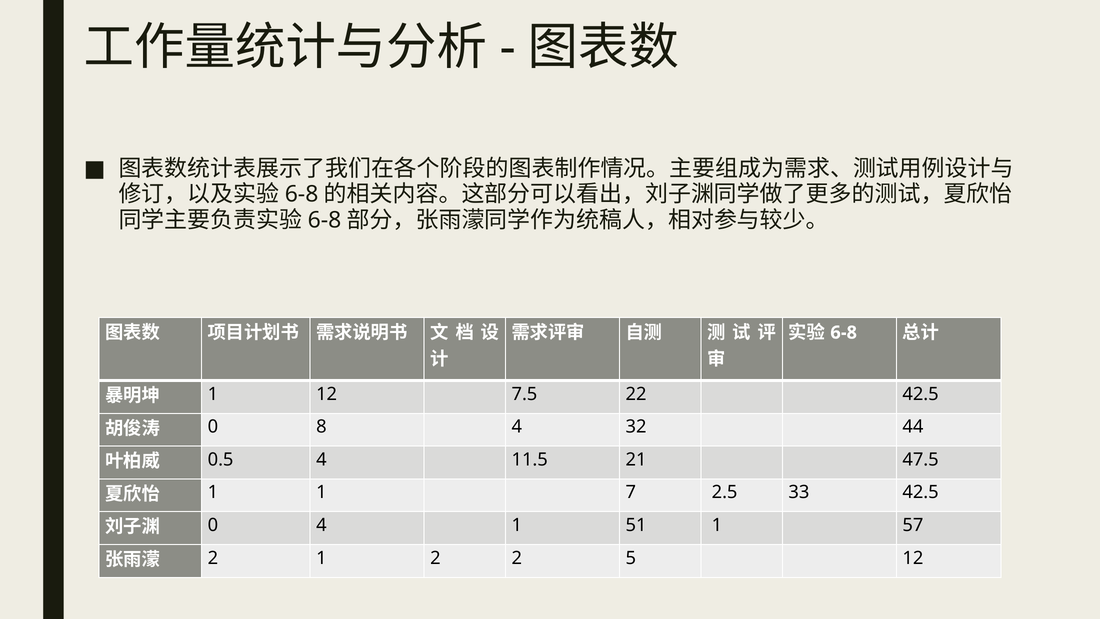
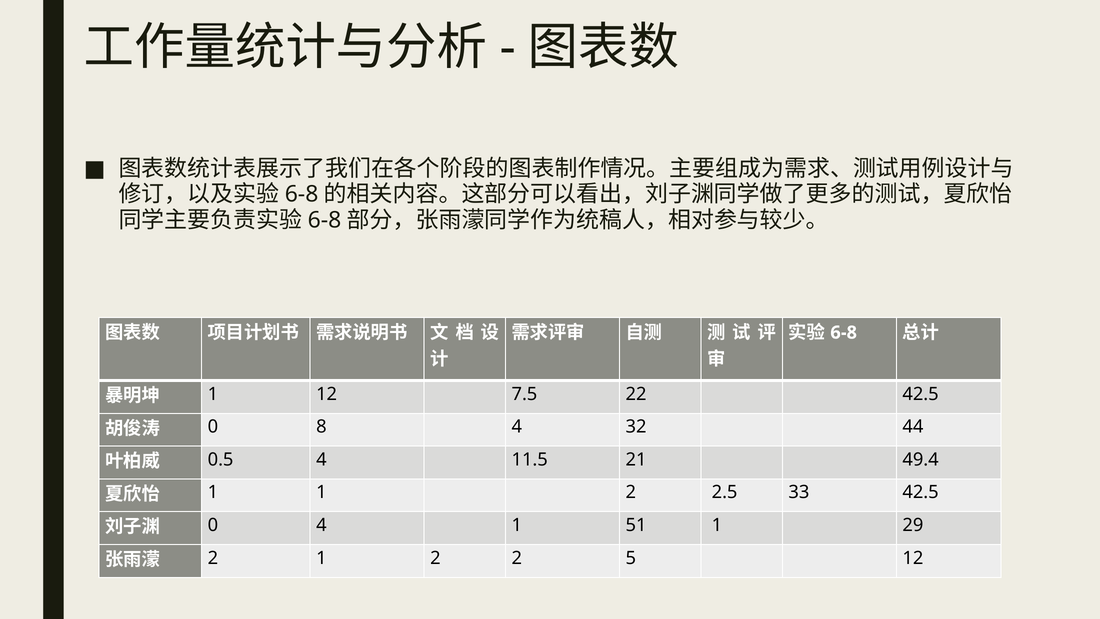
47.5: 47.5 -> 49.4 (921, 459)
1 1 7: 7 -> 2 (631, 492)
57: 57 -> 29 (913, 525)
